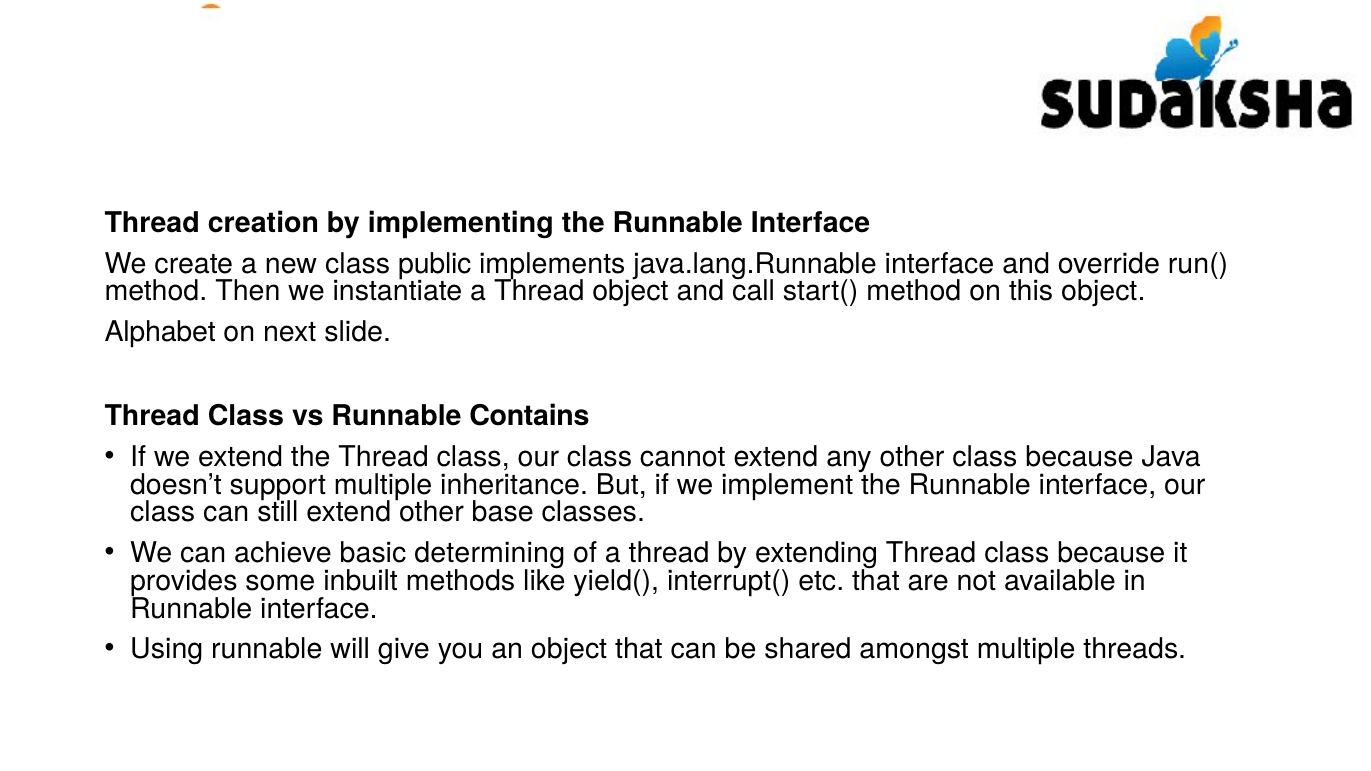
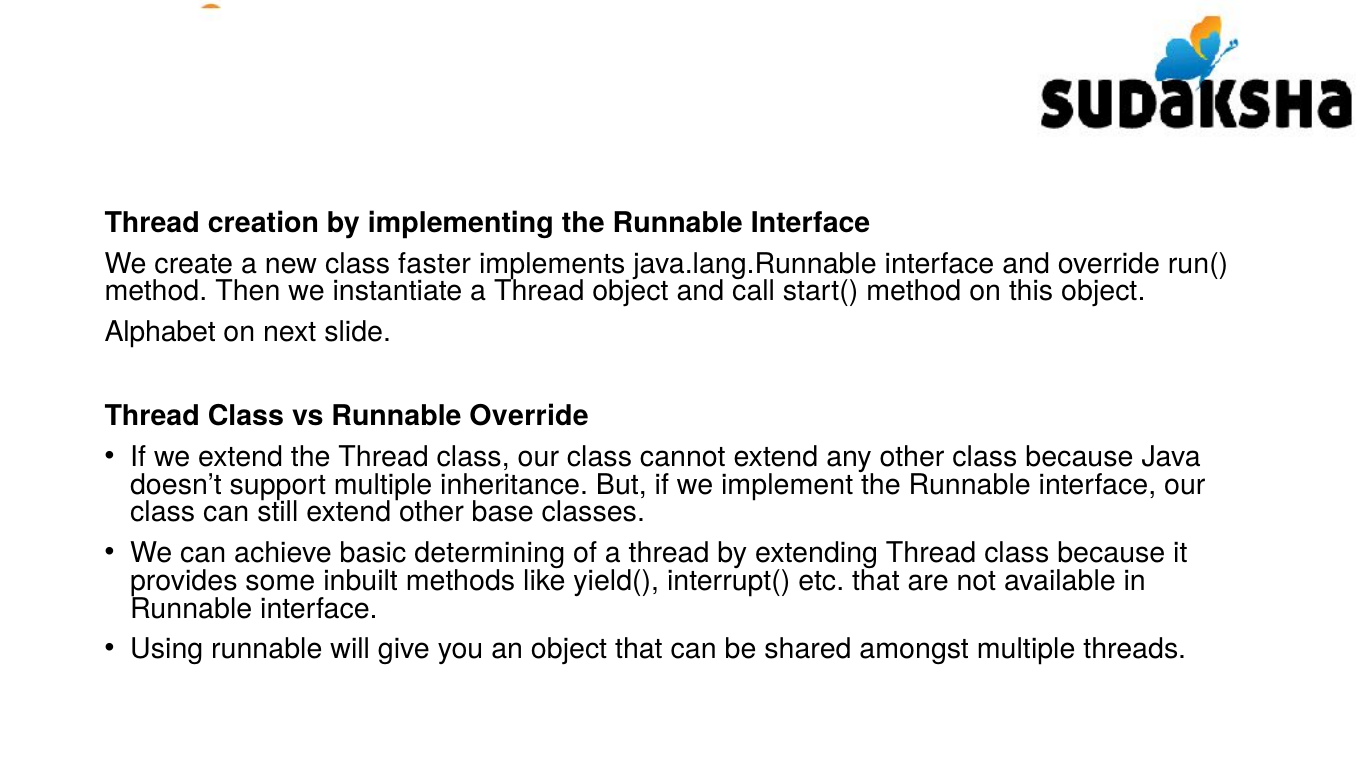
public: public -> faster (435, 264)
Runnable Contains: Contains -> Override (529, 416)
